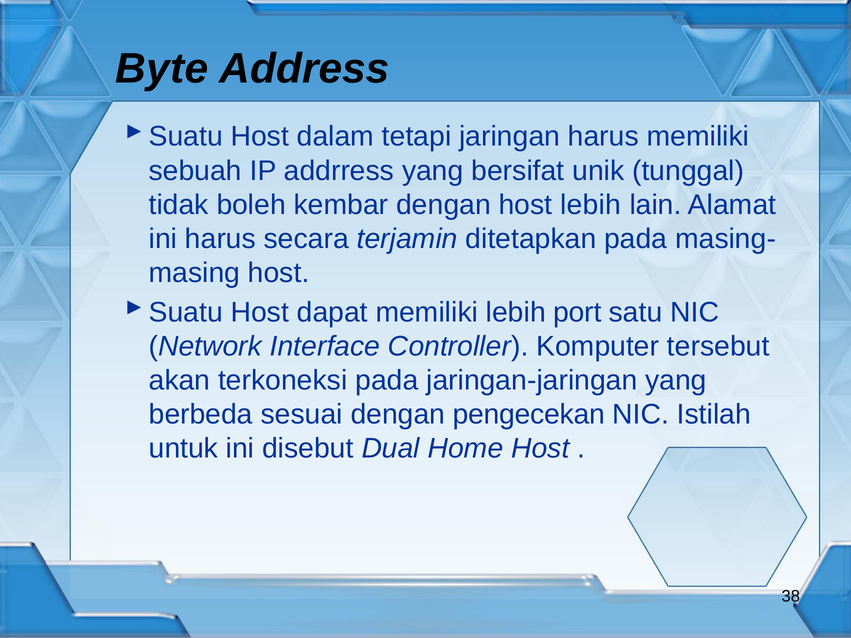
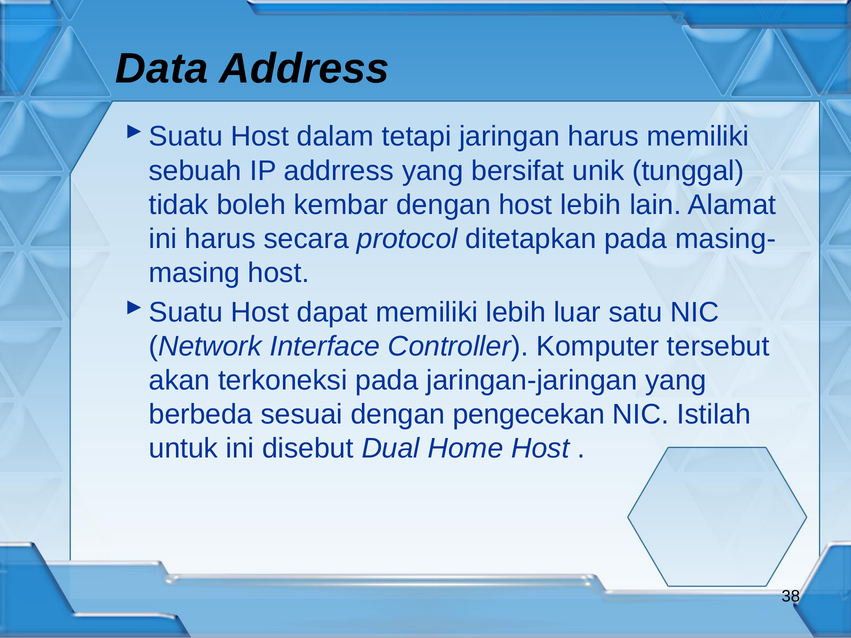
Byte: Byte -> Data (162, 69)
terjamin: terjamin -> protocol (407, 239)
port: port -> luar (577, 313)
